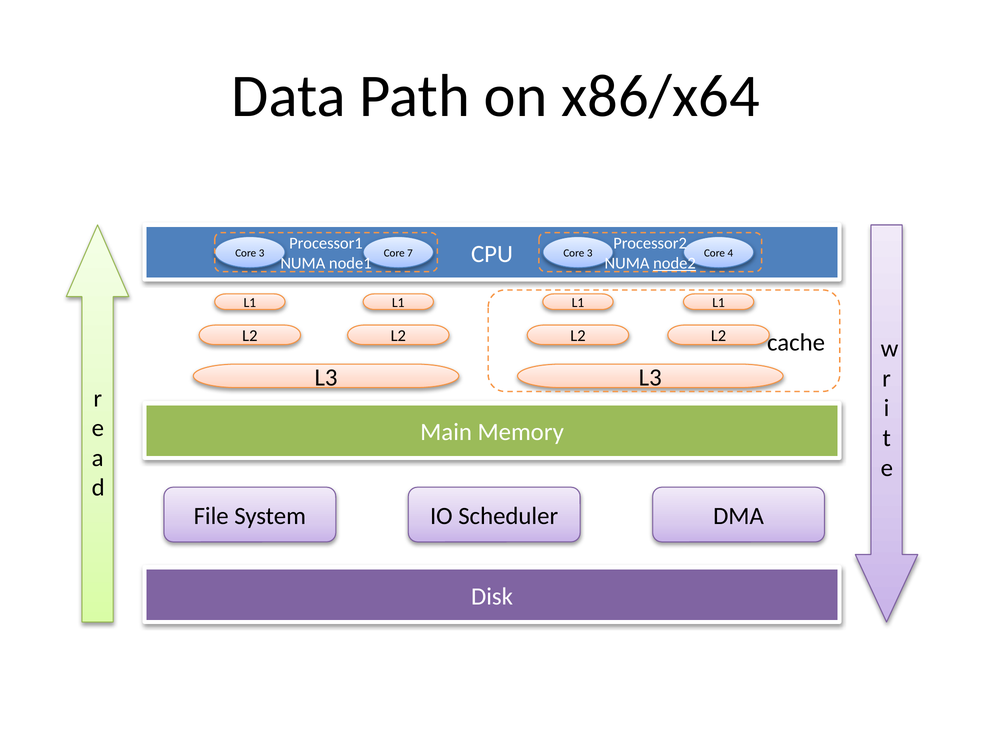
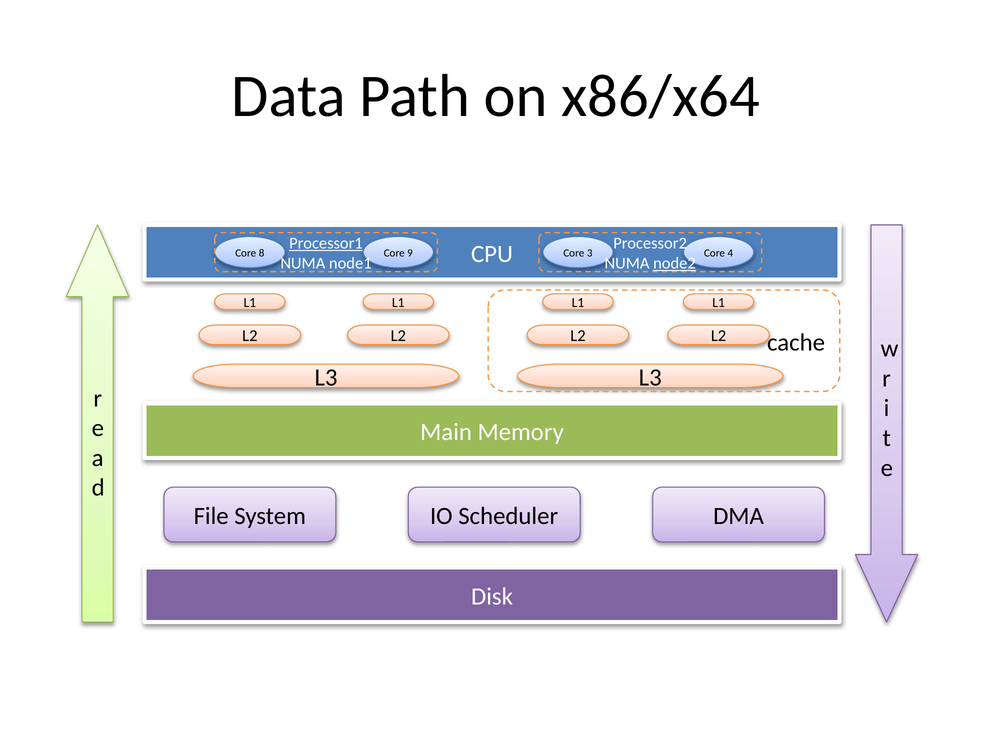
Processor1 underline: none -> present (326, 243)
3: 3 -> 8 (262, 253)
7: 7 -> 9 (410, 253)
